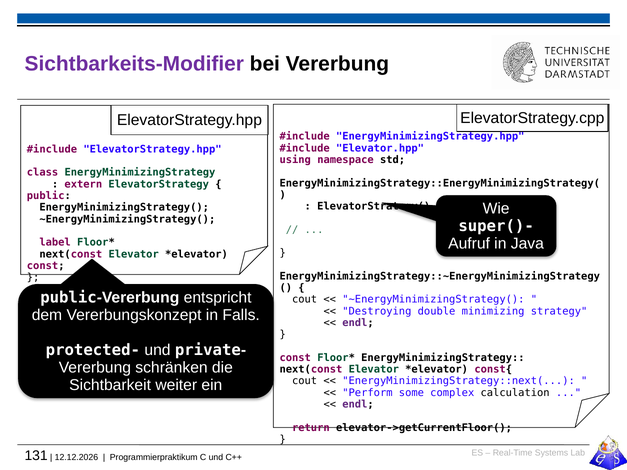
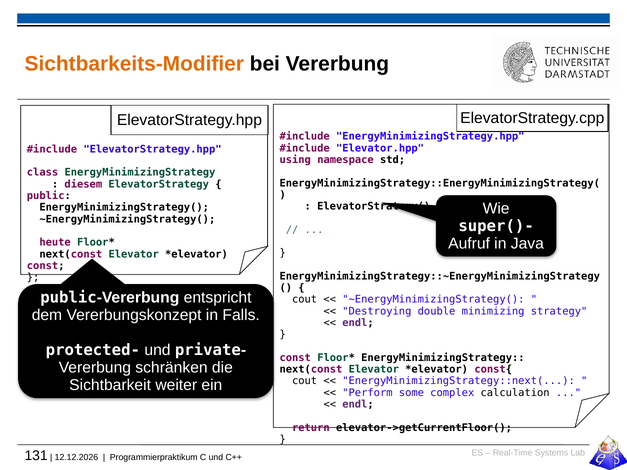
Sichtbarkeits-Modifier colour: purple -> orange (134, 64)
extern: extern -> diesem (83, 184)
label: label -> heute (55, 243)
